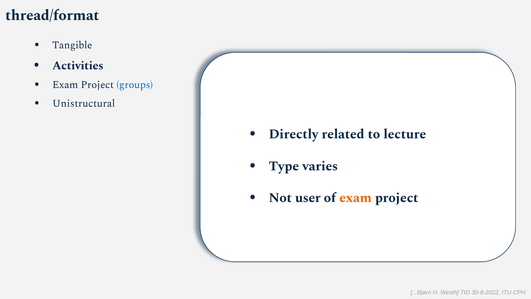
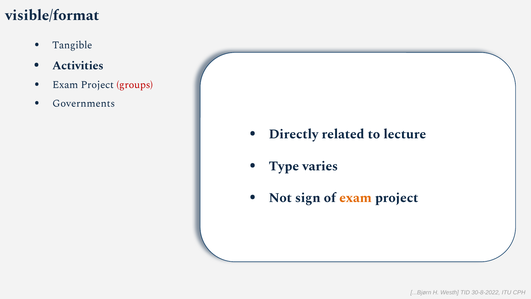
thread/format: thread/format -> visible/format (52, 15)
groups colour: blue -> red (135, 85)
Unistructural: Unistructural -> Governments (84, 103)
user: user -> sign (308, 198)
